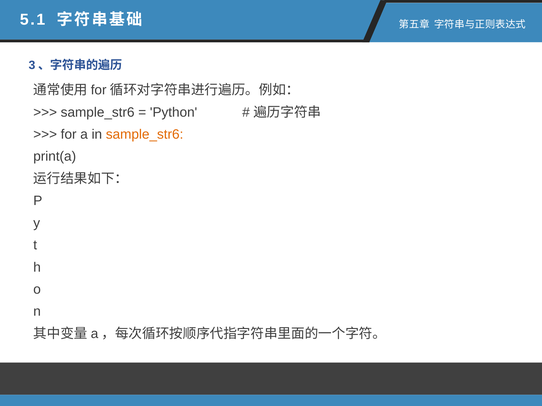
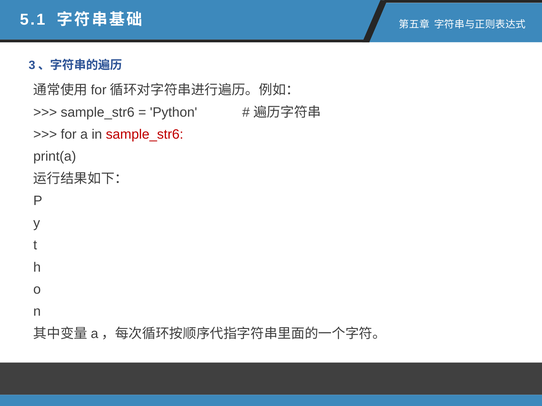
sample_str6 colour: orange -> red (145, 135)
